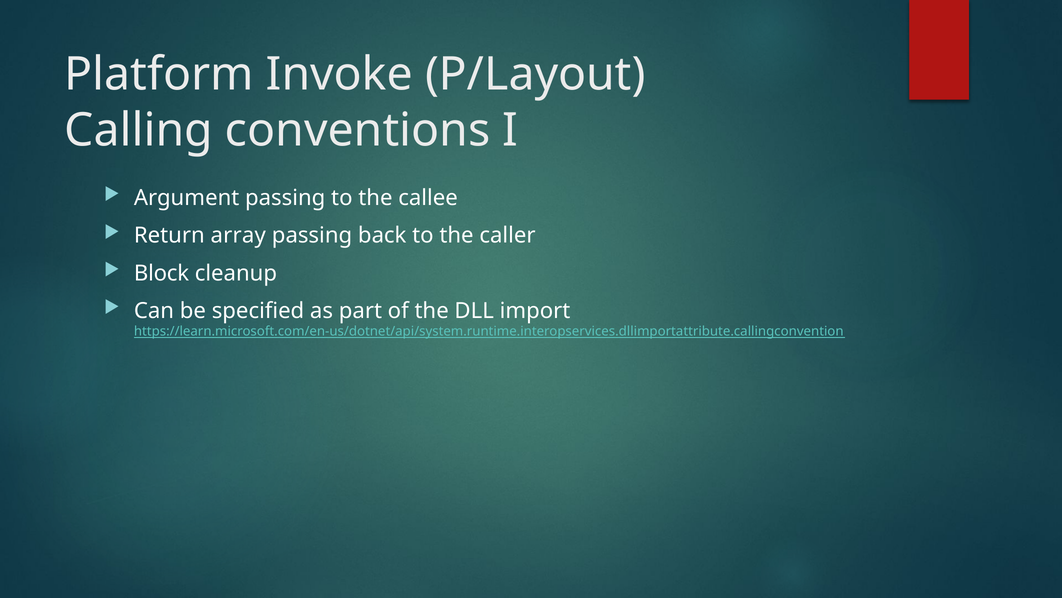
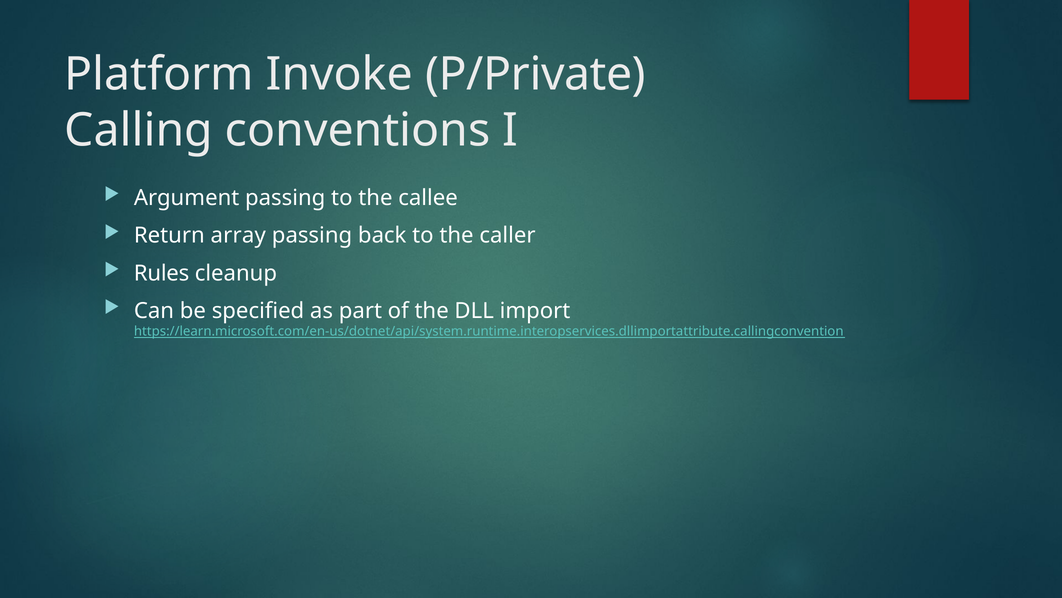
P/Layout: P/Layout -> P/Private (535, 75)
Block: Block -> Rules (162, 273)
